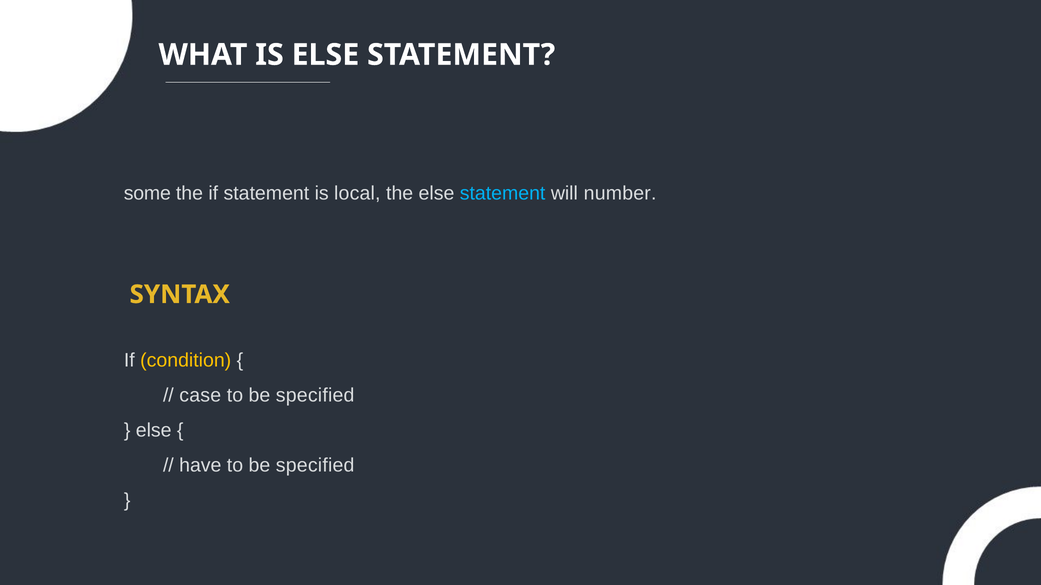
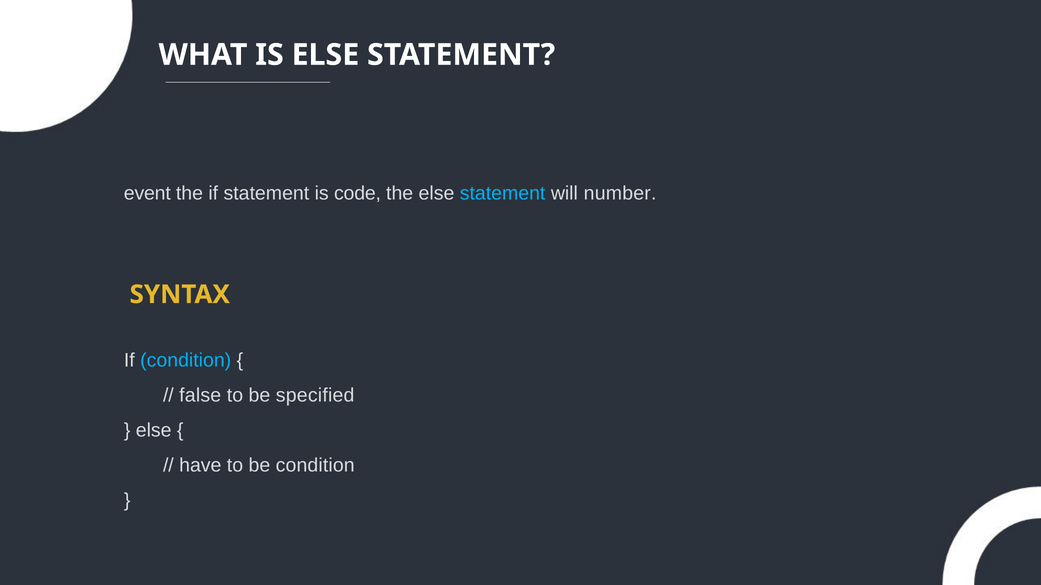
some: some -> event (147, 193)
local: local -> code (358, 193)
condition colour: yellow -> light blue (186, 360)
case: case -> false (200, 396)
specified: specified -> condition (315, 466)
